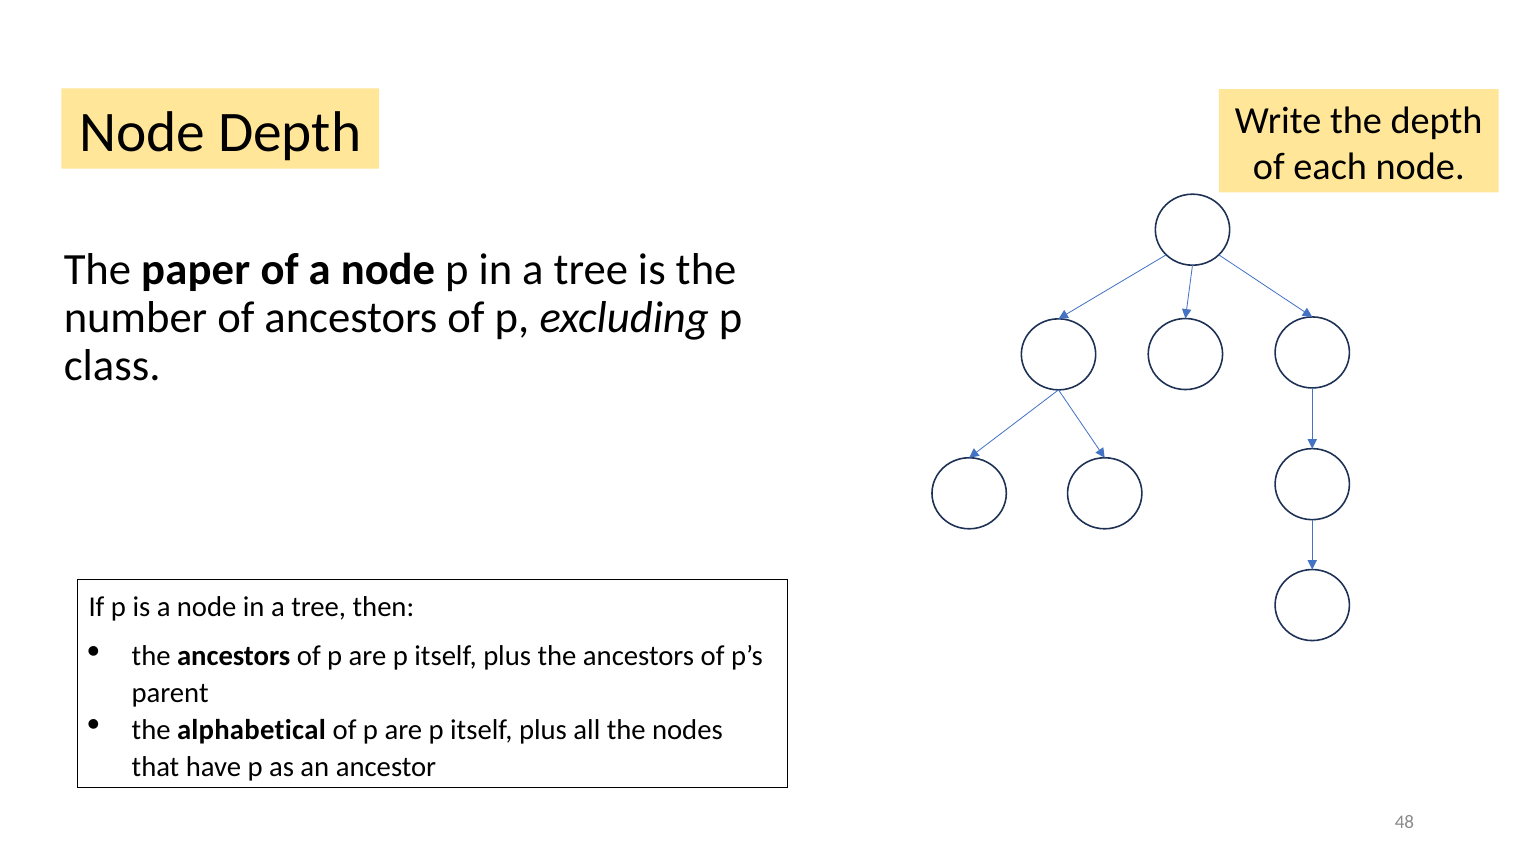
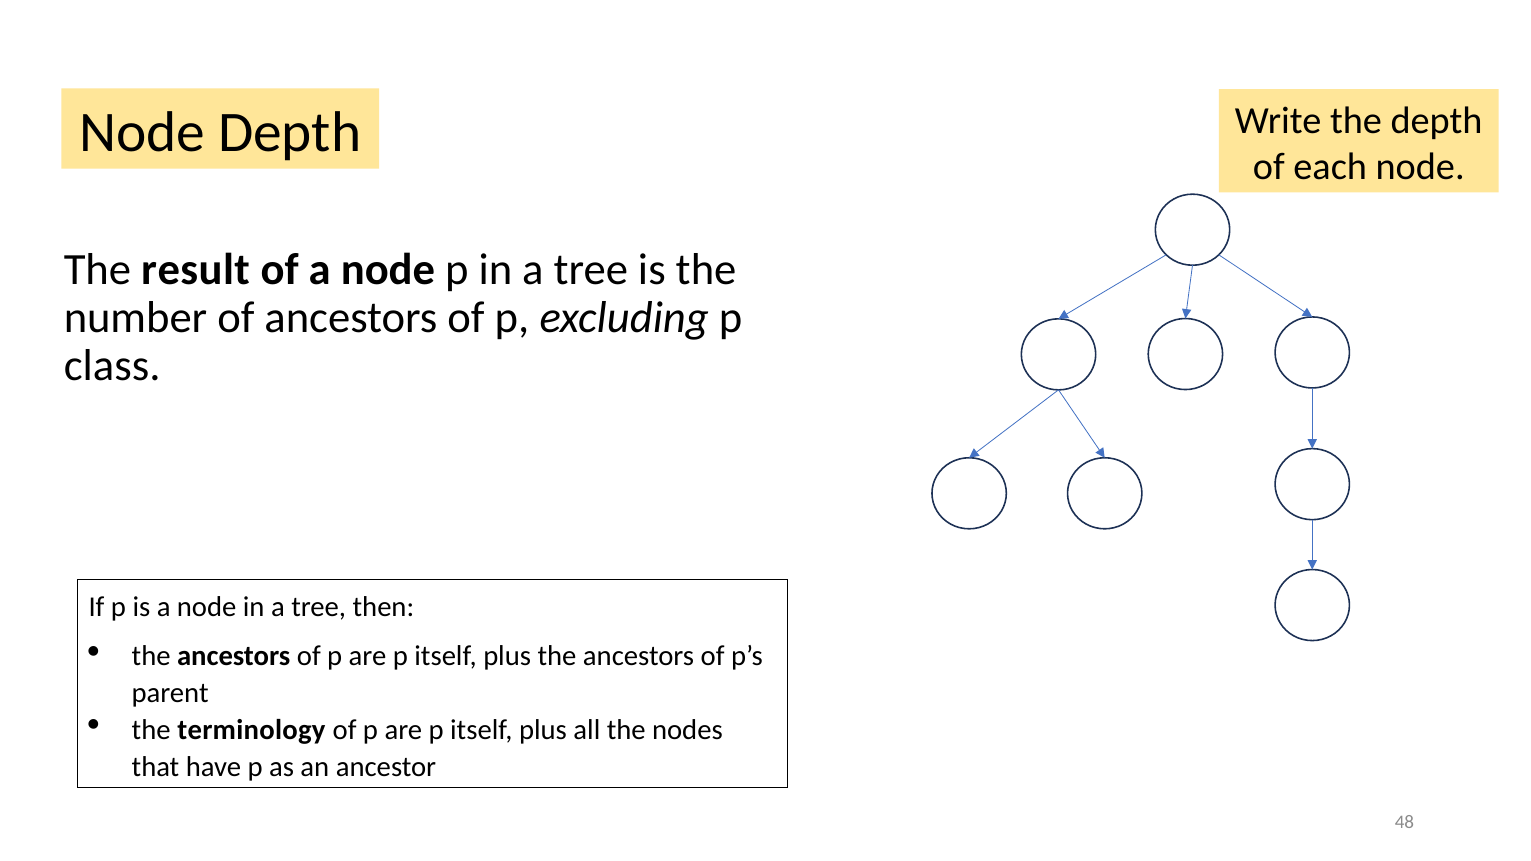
paper: paper -> result (196, 270)
alphabetical: alphabetical -> terminology (251, 730)
